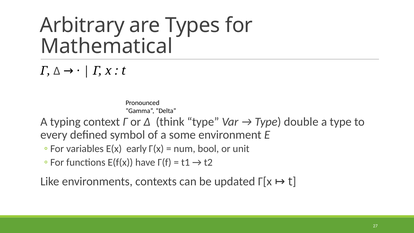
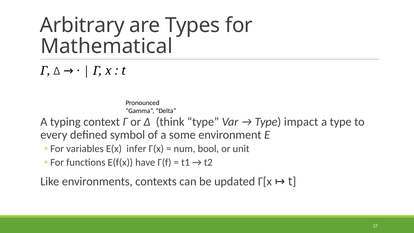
double: double -> impact (301, 122)
early: early -> infer (136, 149)
